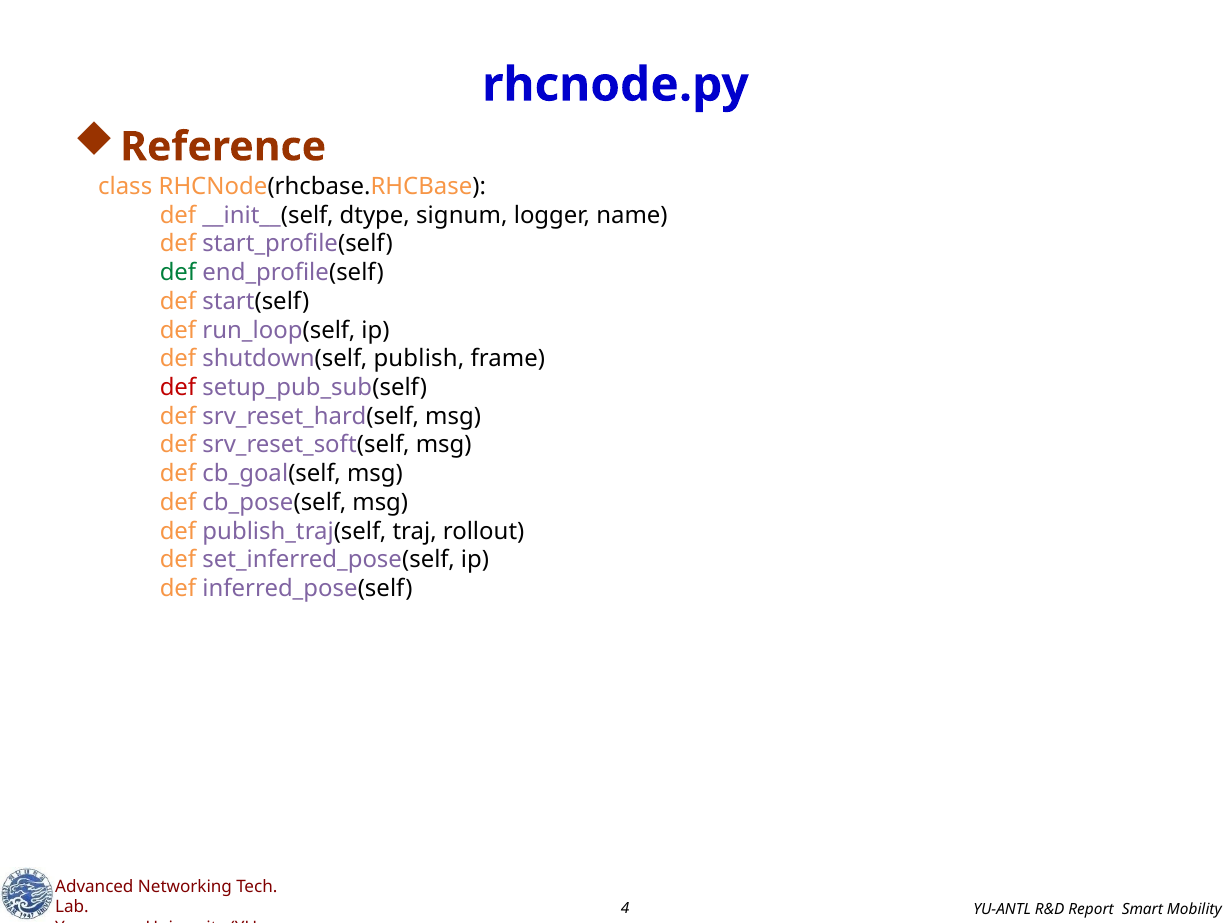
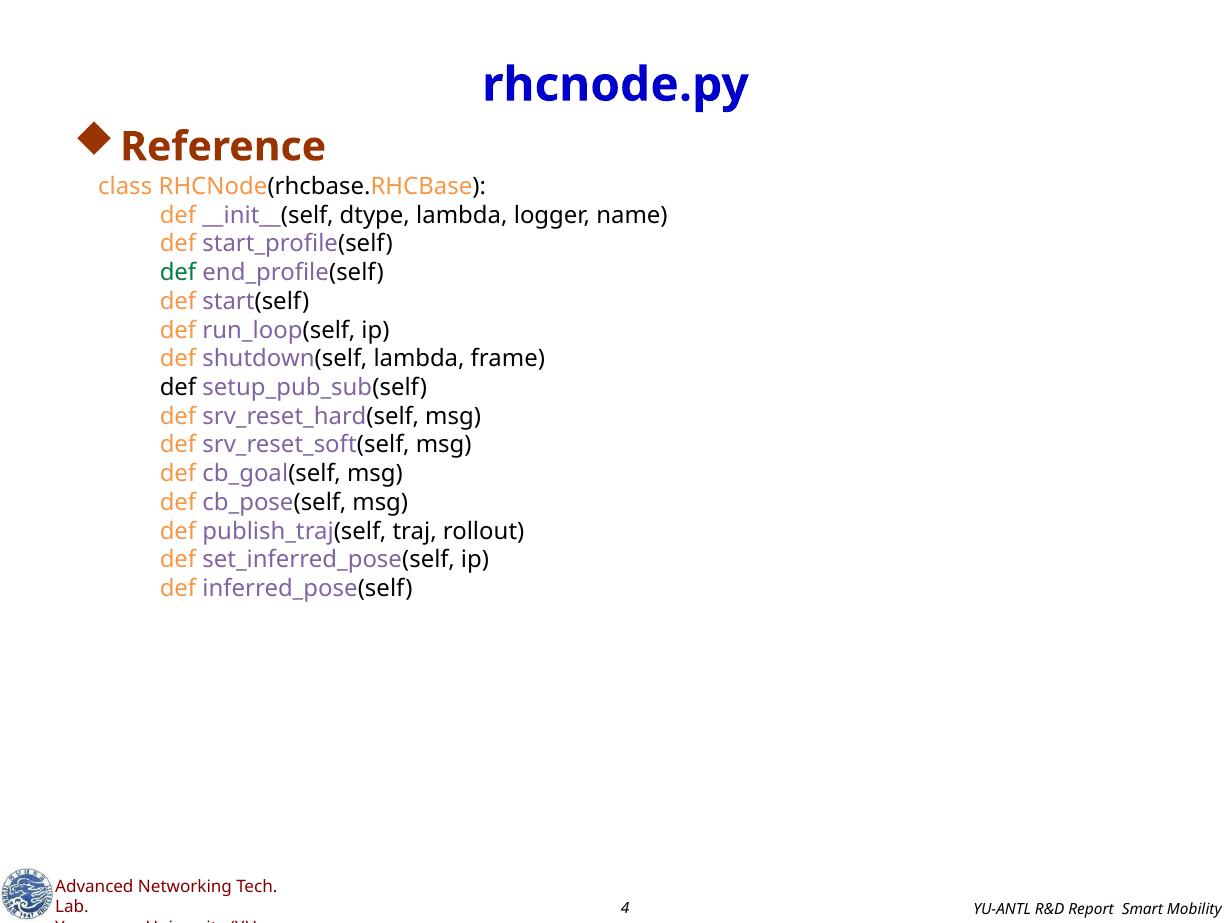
dtype signum: signum -> lambda (462, 215)
shutdown(self publish: publish -> lambda (419, 359)
def colour: red -> black (178, 388)
